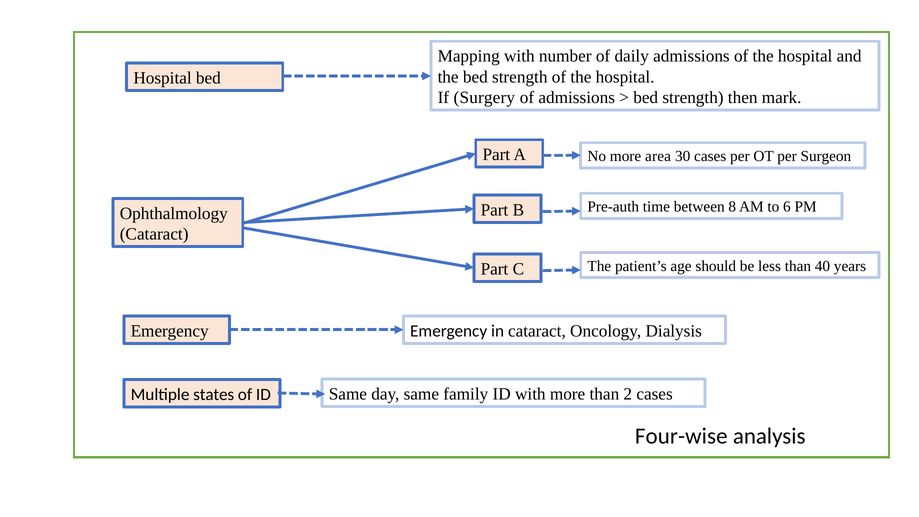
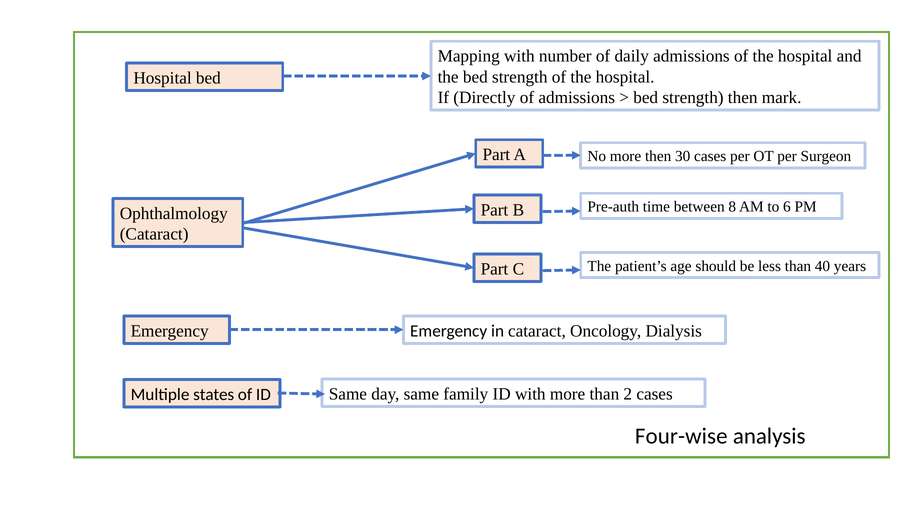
Surgery: Surgery -> Directly (484, 98)
more area: area -> then (658, 156)
